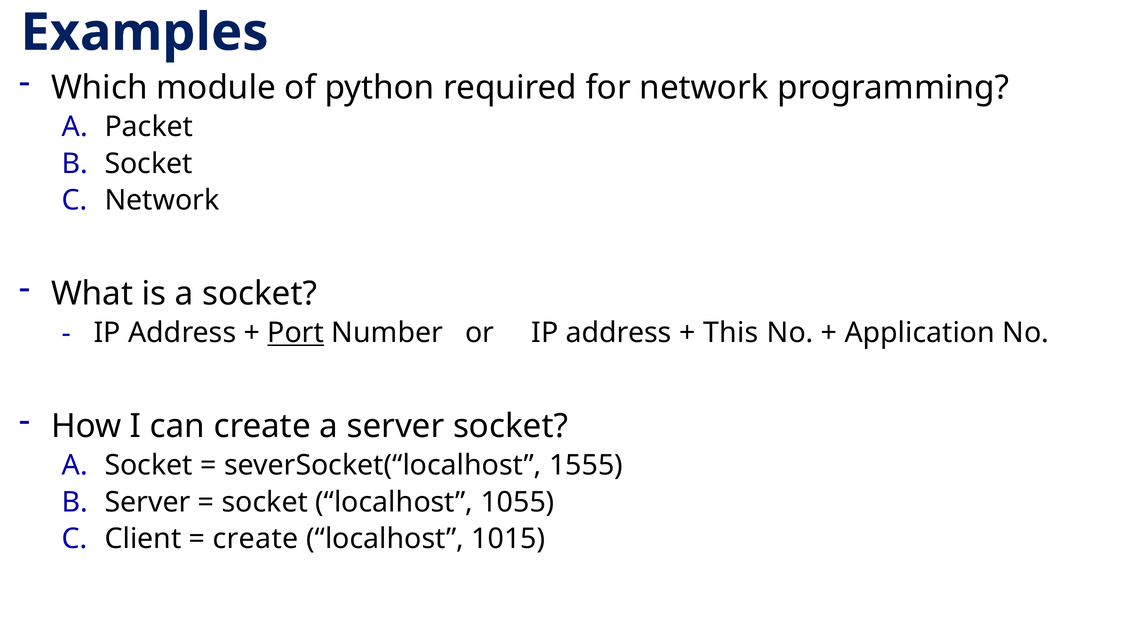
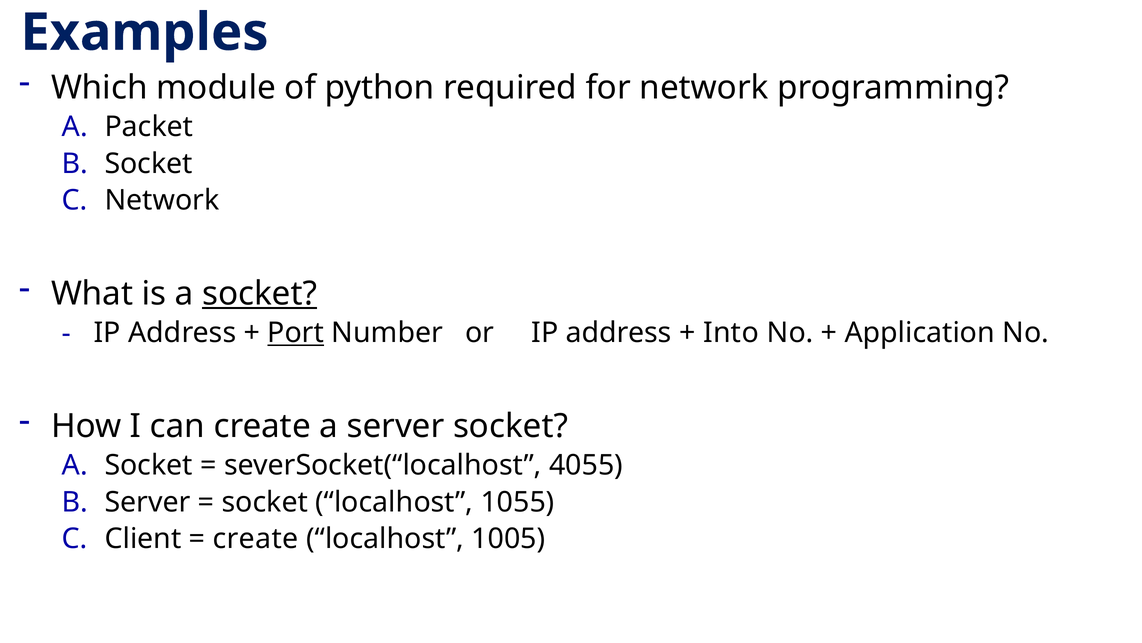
socket underline: none -> present (260, 293)
This: This -> Into (731, 333)
1555: 1555 -> 4055 (586, 465)
1015: 1015 -> 1005 (508, 539)
